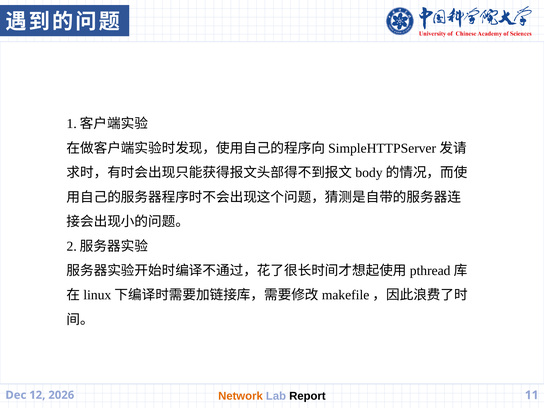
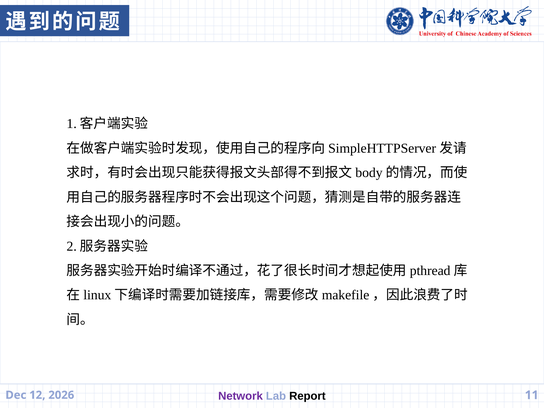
Network colour: orange -> purple (240, 396)
